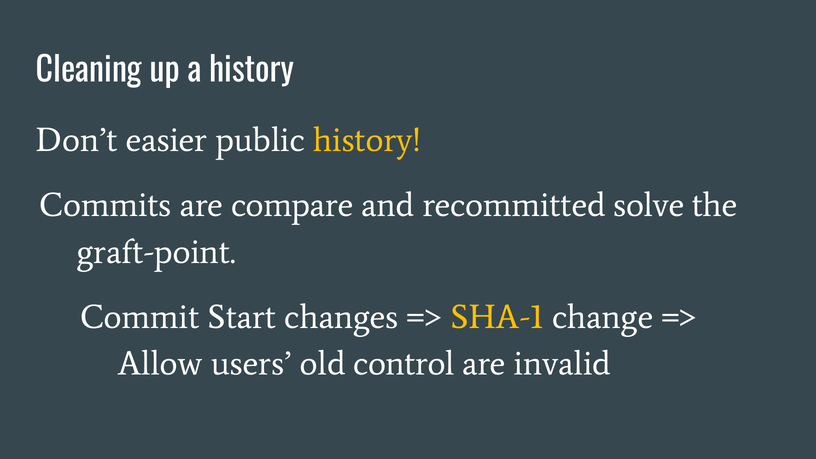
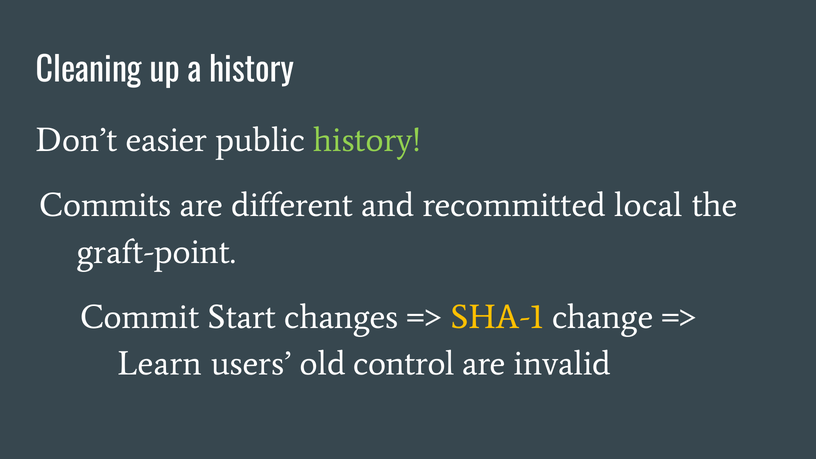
history colour: yellow -> light green (367, 140)
compare: compare -> different (292, 205)
solve: solve -> local (648, 205)
Allow: Allow -> Learn (160, 364)
